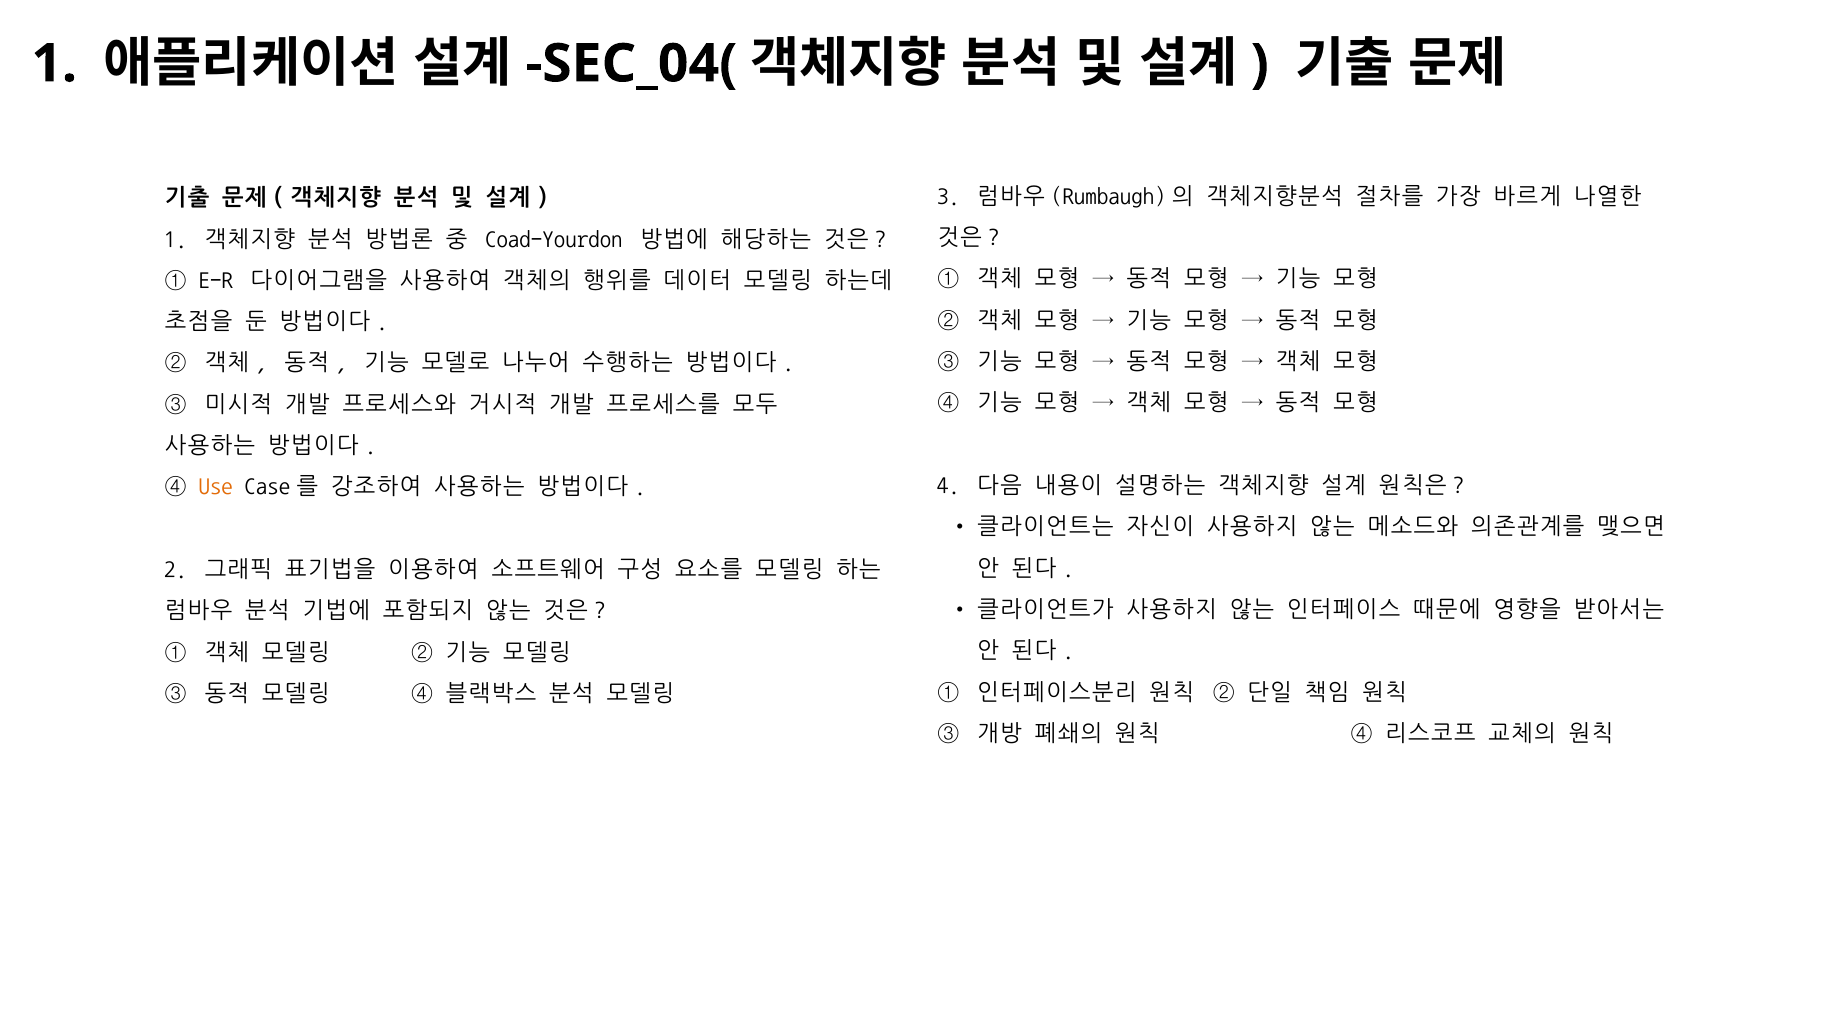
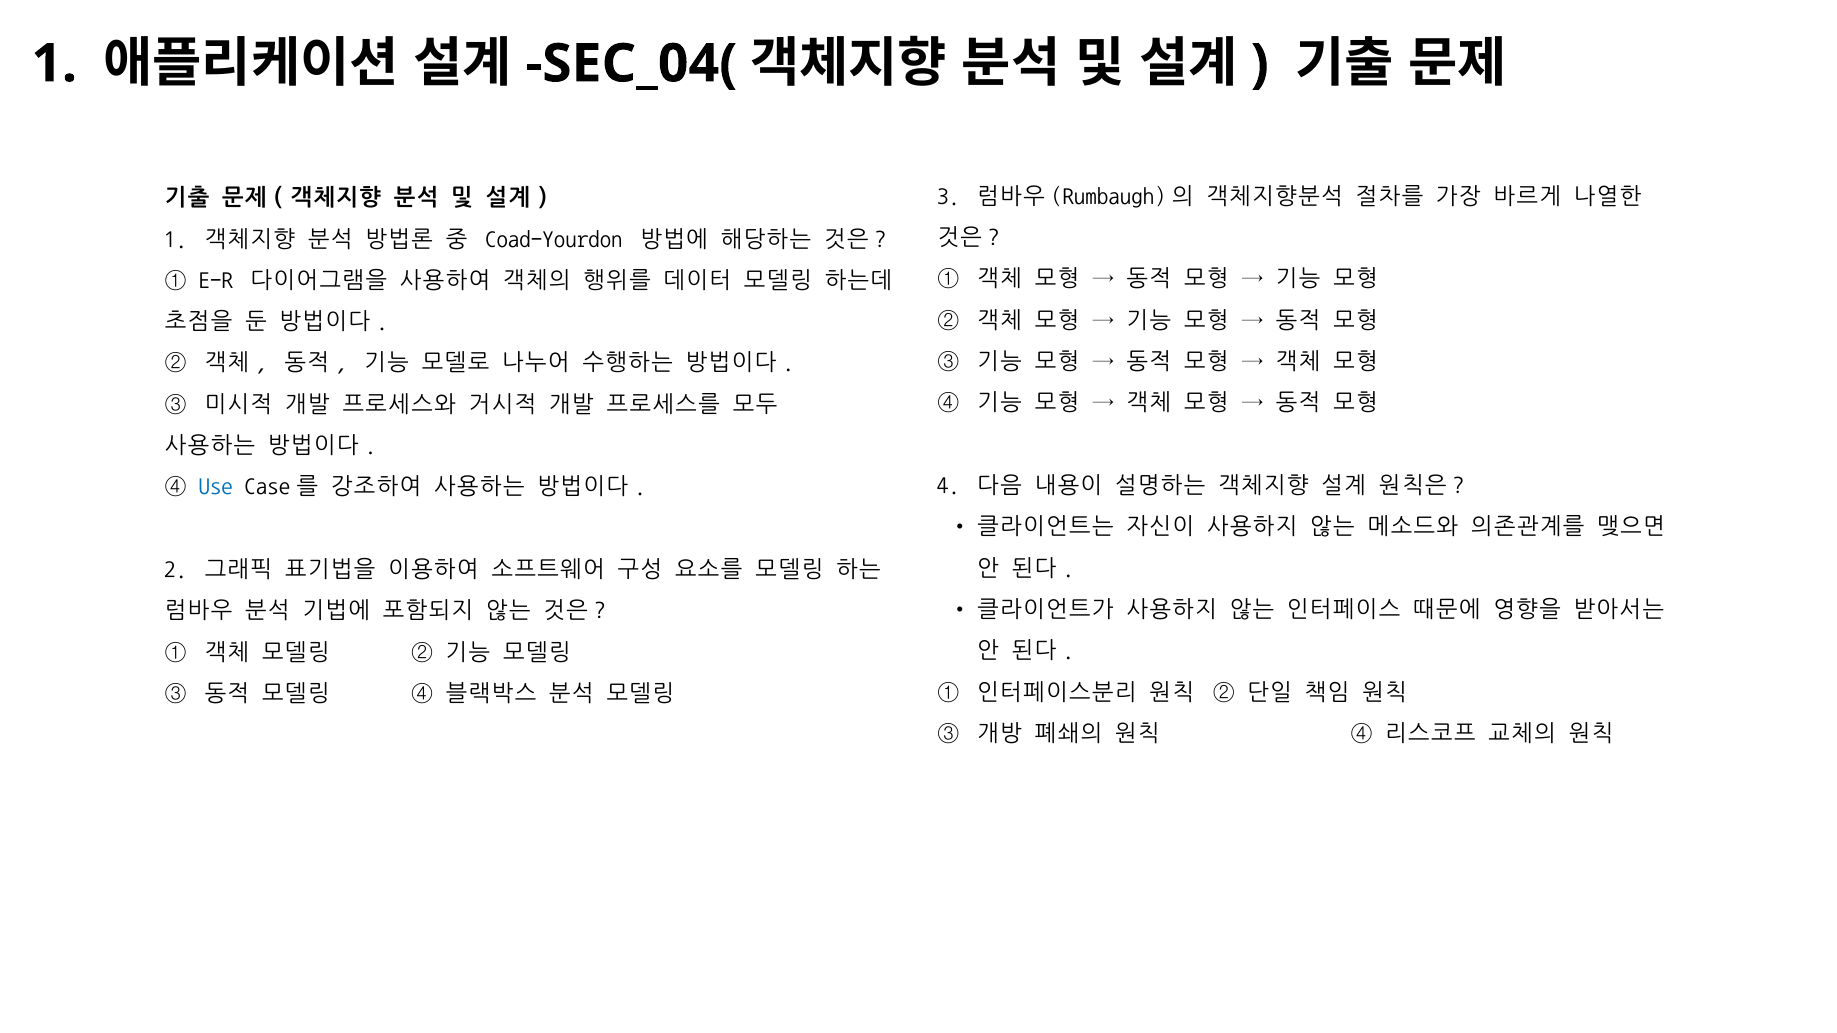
Use colour: orange -> blue (216, 487)
